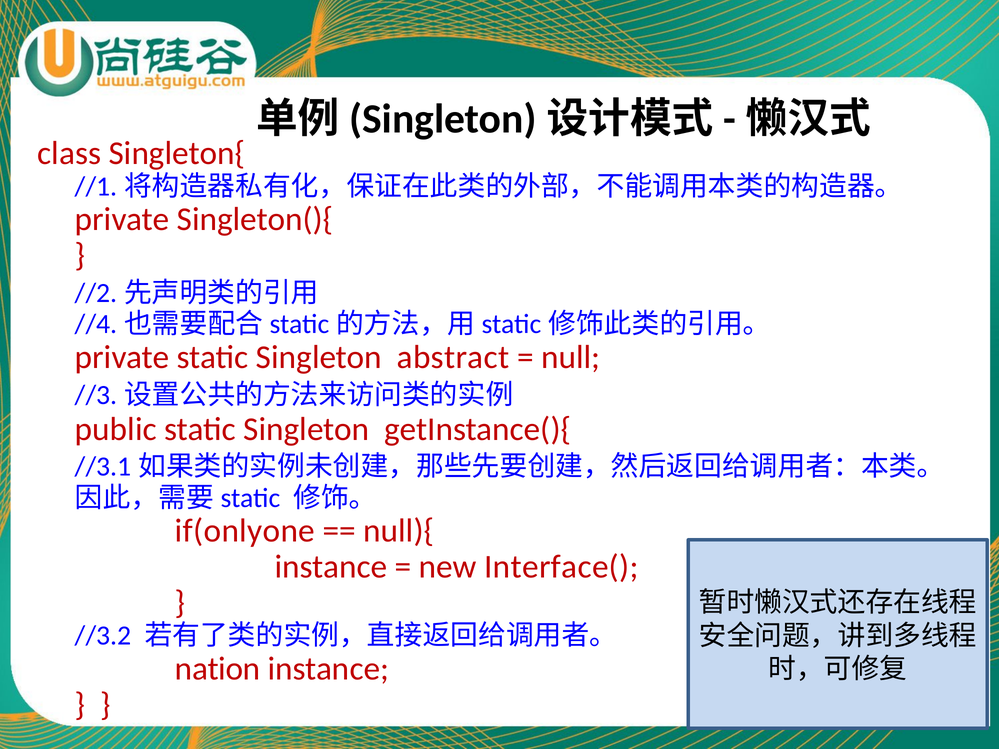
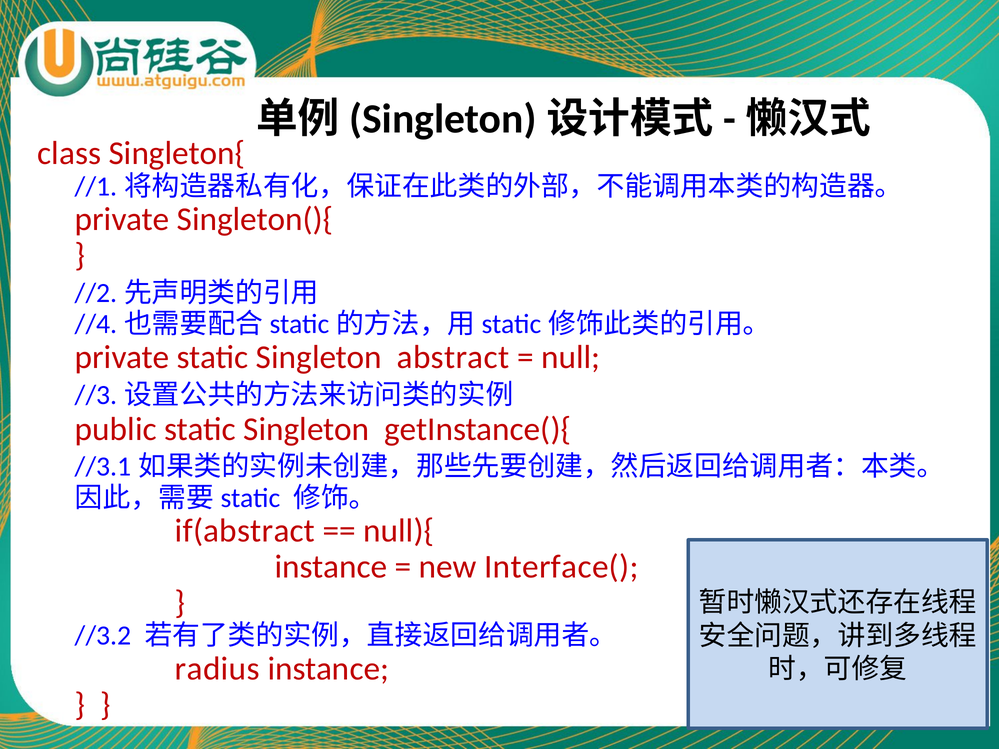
if(onlyone: if(onlyone -> if(abstract (245, 531)
nation: nation -> radius (217, 669)
